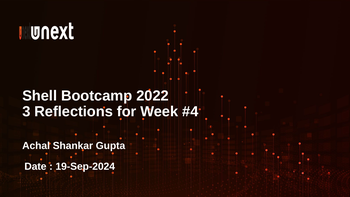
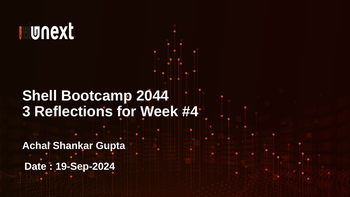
2022: 2022 -> 2044 (153, 96)
